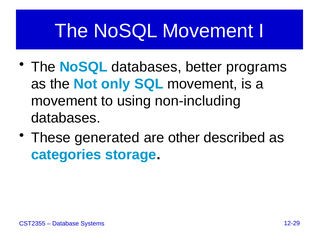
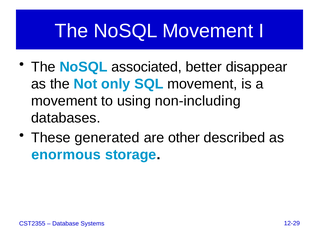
NoSQL databases: databases -> associated (147, 67)
programs: programs -> disappear (257, 67)
categories: categories -> enormous (66, 155)
